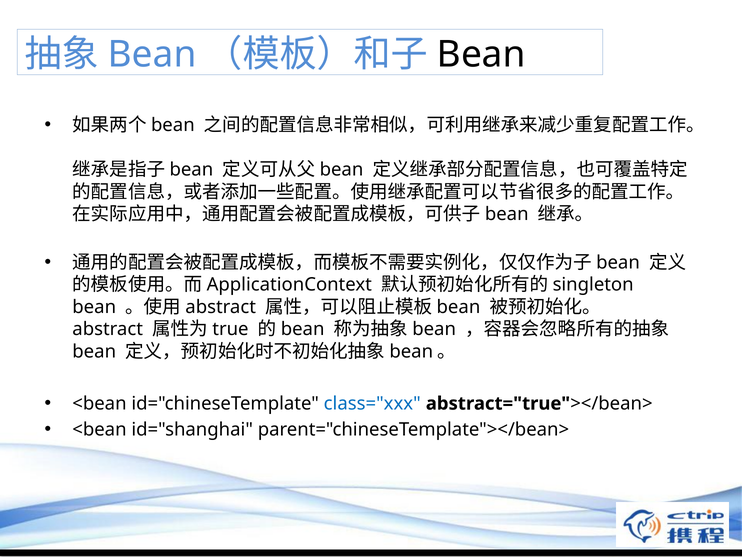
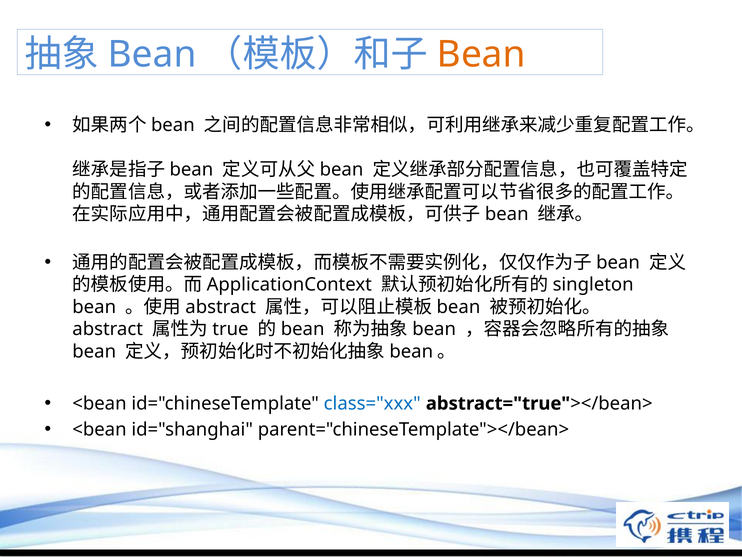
Bean colour: black -> orange (481, 54)
